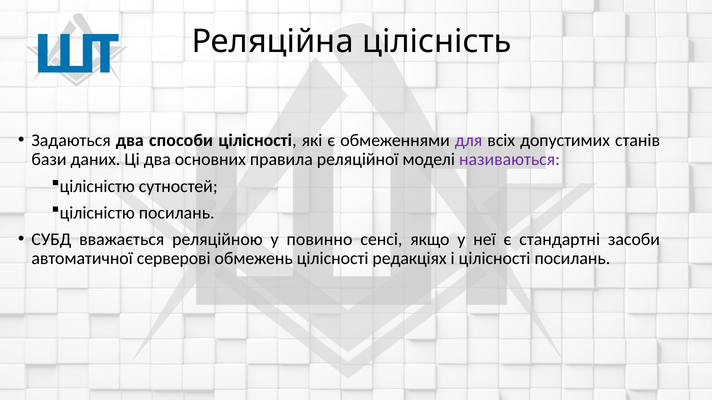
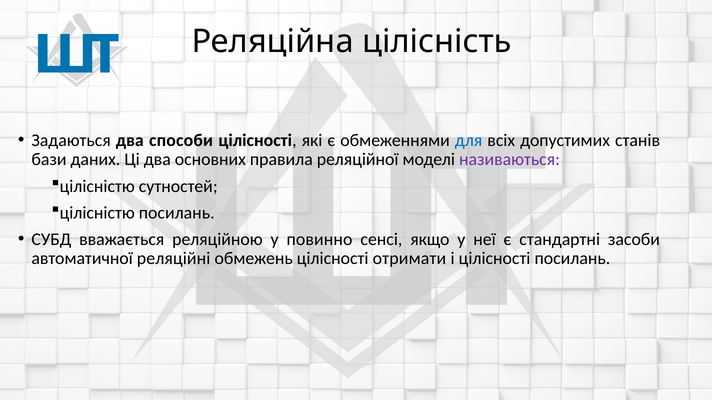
для colour: purple -> blue (469, 141)
серверові: серверові -> реляційні (174, 259)
редакціях: редакціях -> отримати (409, 259)
